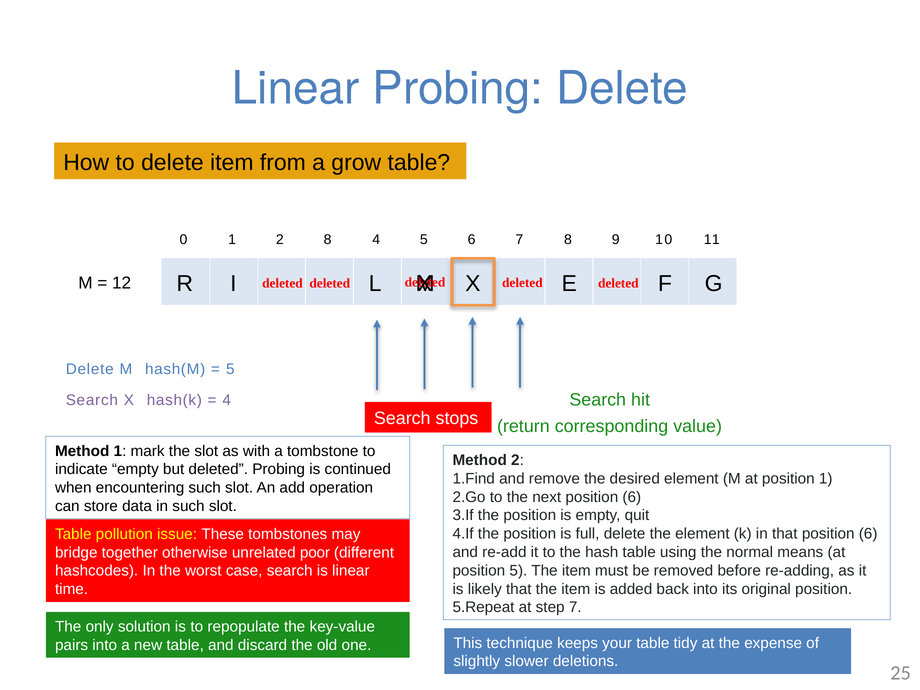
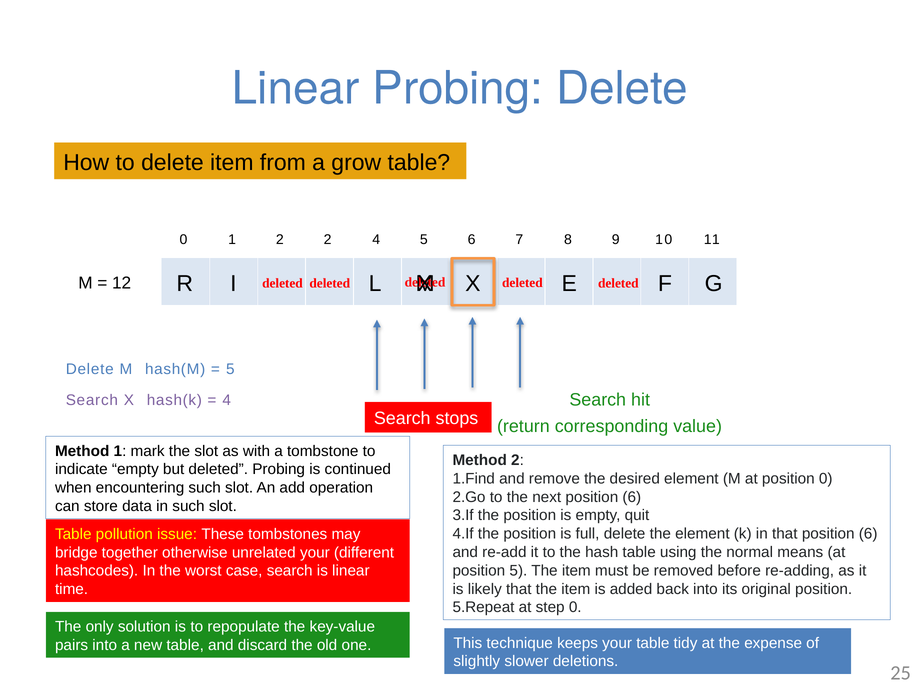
2 8: 8 -> 2 (328, 239)
position 1: 1 -> 0 (826, 479)
unrelated poor: poor -> your (315, 553)
step 7: 7 -> 0 (575, 607)
